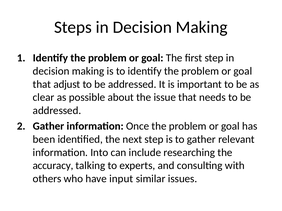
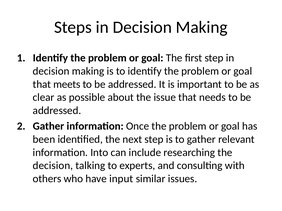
adjust: adjust -> meets (67, 84)
accuracy: accuracy -> decision (53, 166)
